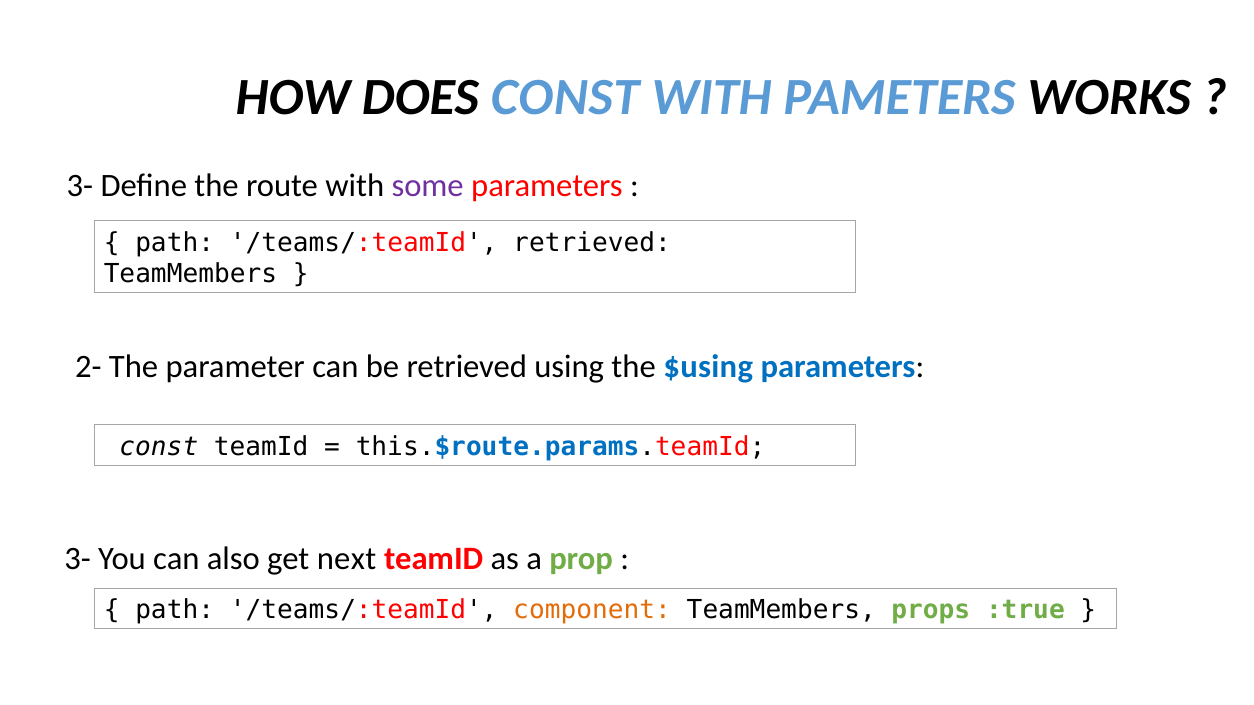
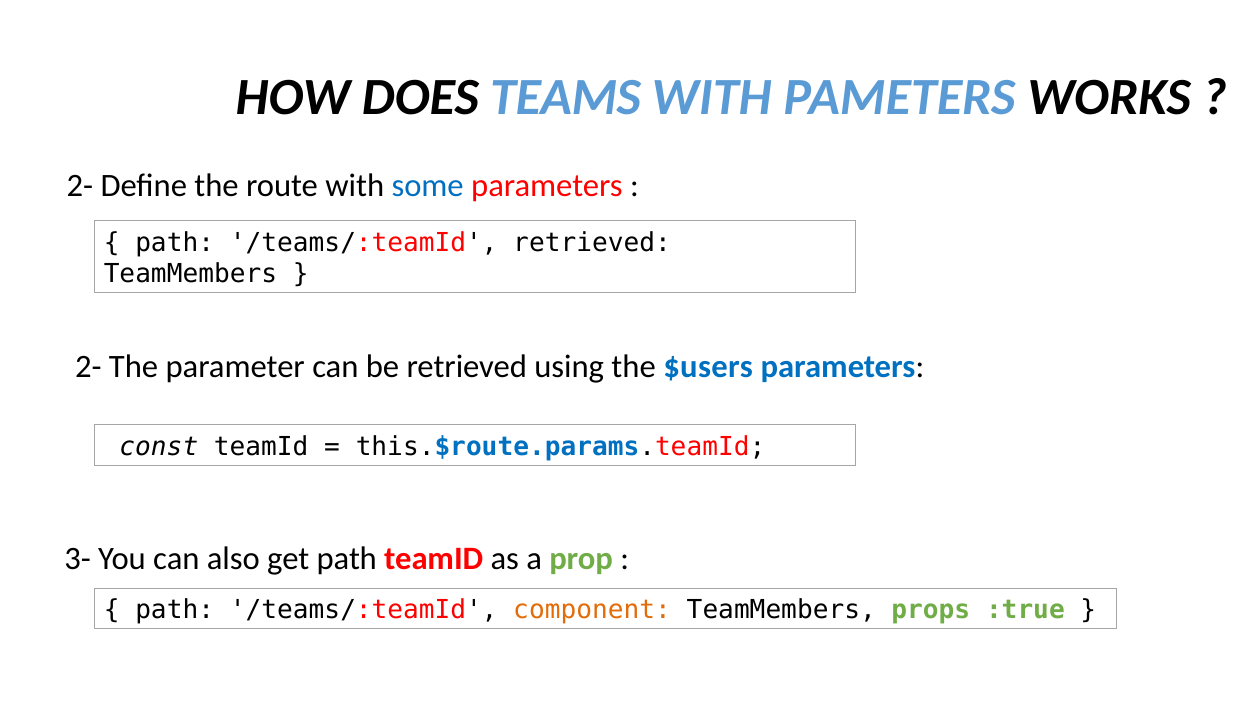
DOES CONST: CONST -> TEAMS (566, 97)
3-: 3- -> 2- (80, 186)
some colour: purple -> blue (428, 186)
$using: $using -> $users (708, 367)
get next: next -> path (347, 559)
